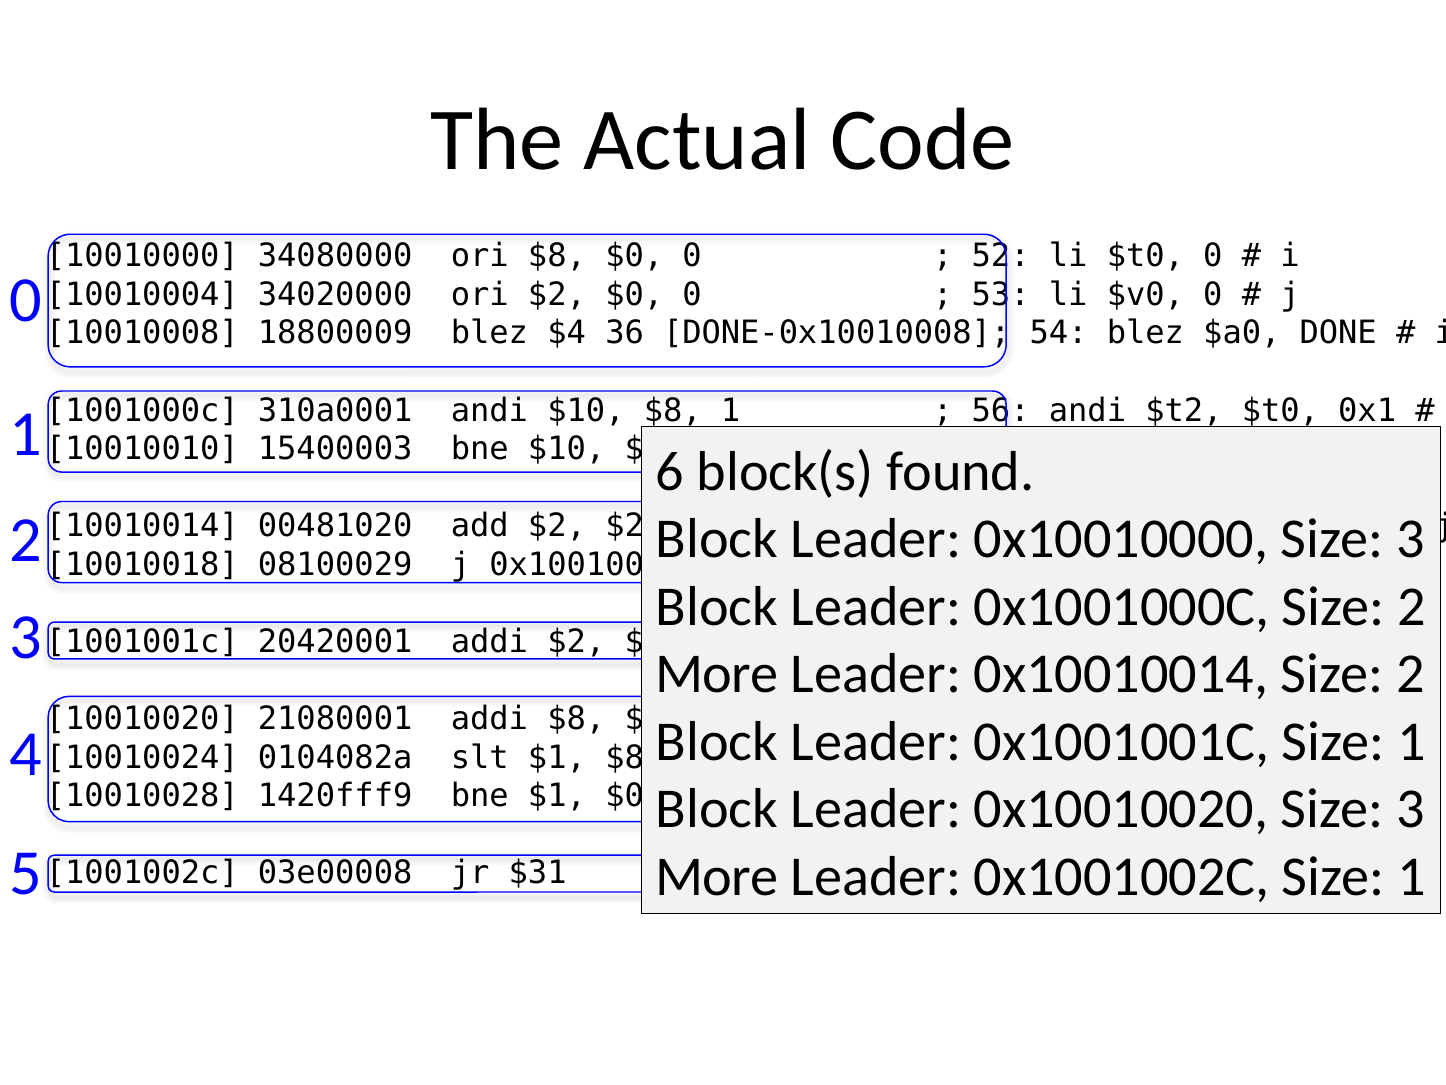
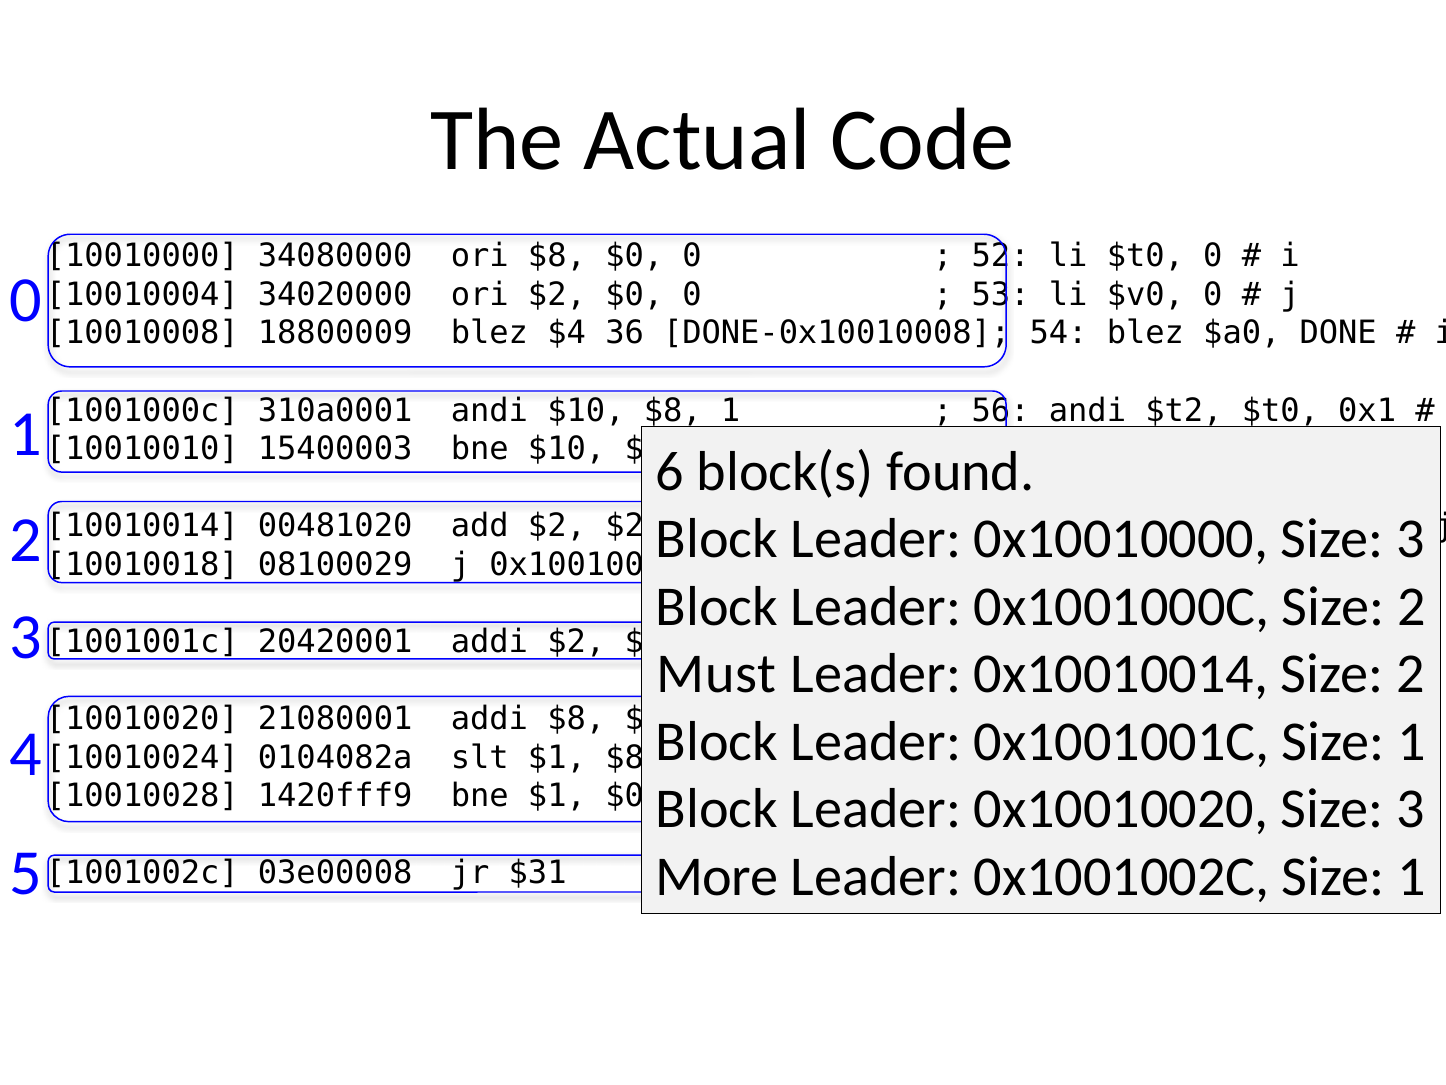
More: More -> Must (717, 674)
